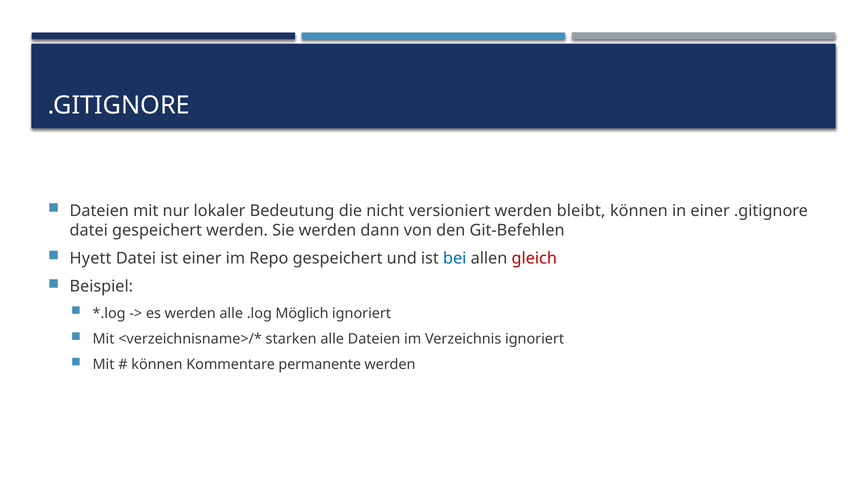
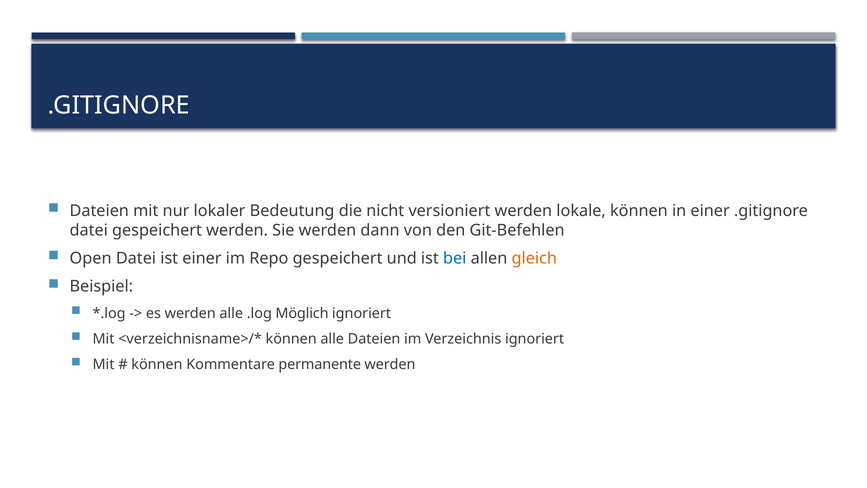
bleibt: bleibt -> lokale (581, 211)
Hyett: Hyett -> Open (91, 258)
gleich colour: red -> orange (534, 258)
starken: starken -> können (291, 339)
